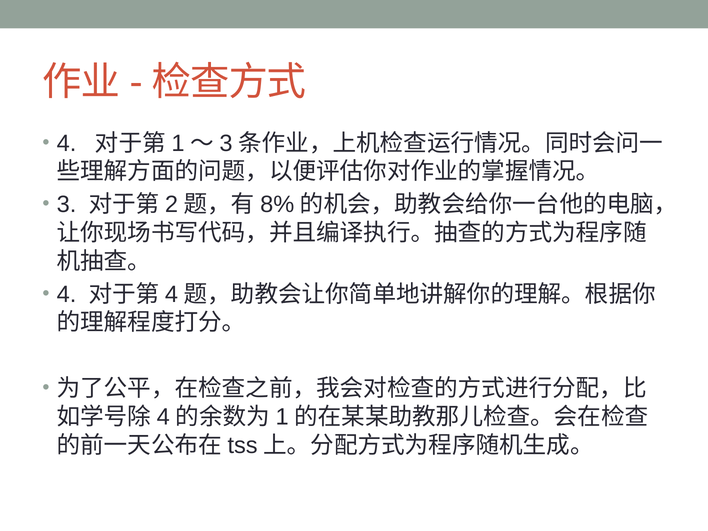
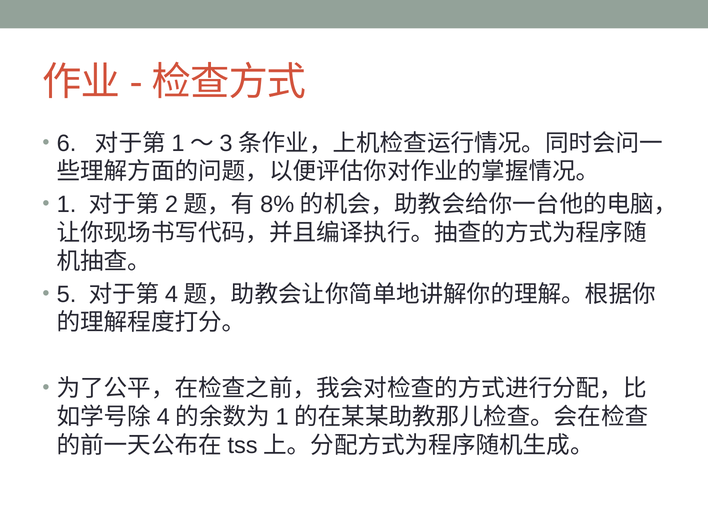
4: 4 -> 6 (66, 143)
3: 3 -> 1 (66, 205)
4: 4 -> 5 (66, 294)
